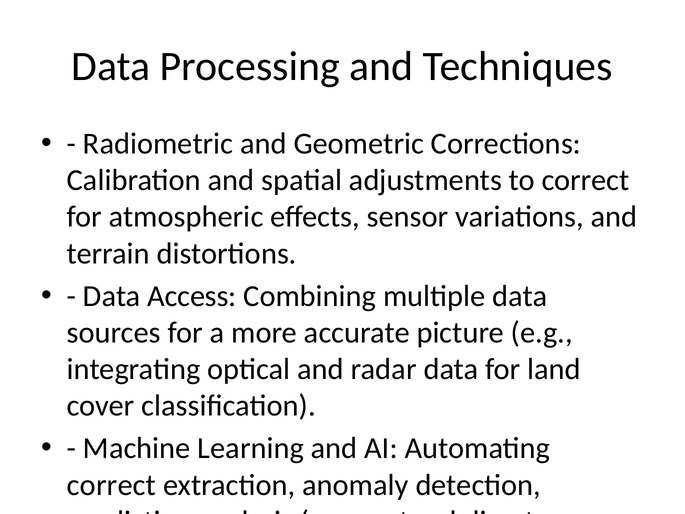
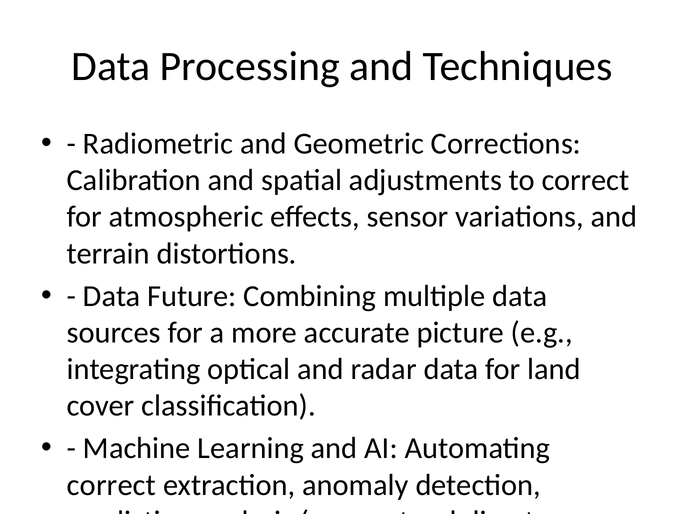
Access: Access -> Future (192, 296)
